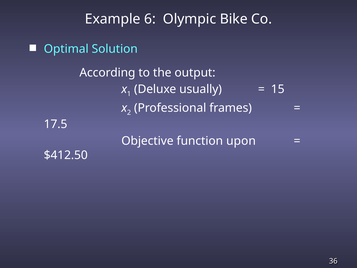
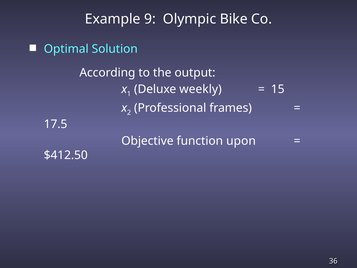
6: 6 -> 9 (150, 19)
usually: usually -> weekly (200, 89)
